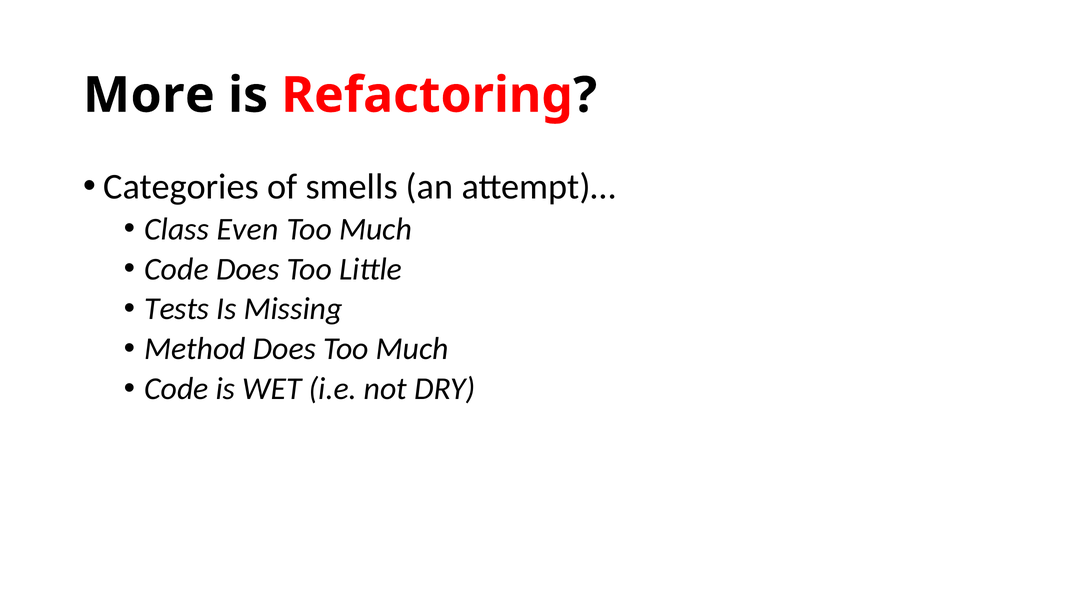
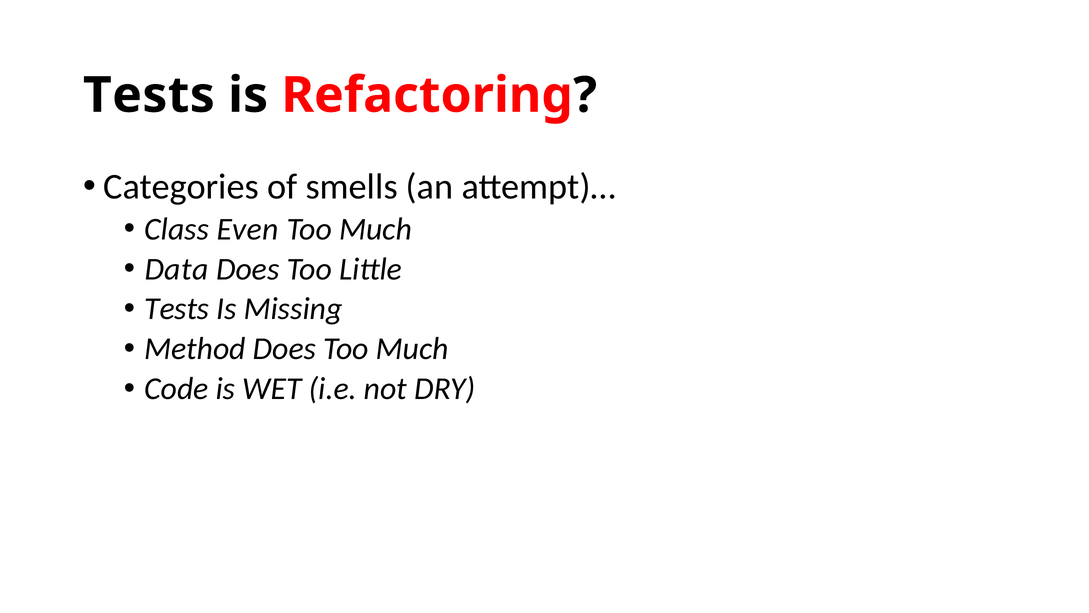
More: More -> Tests (149, 95)
Code: Code -> Data (176, 269)
